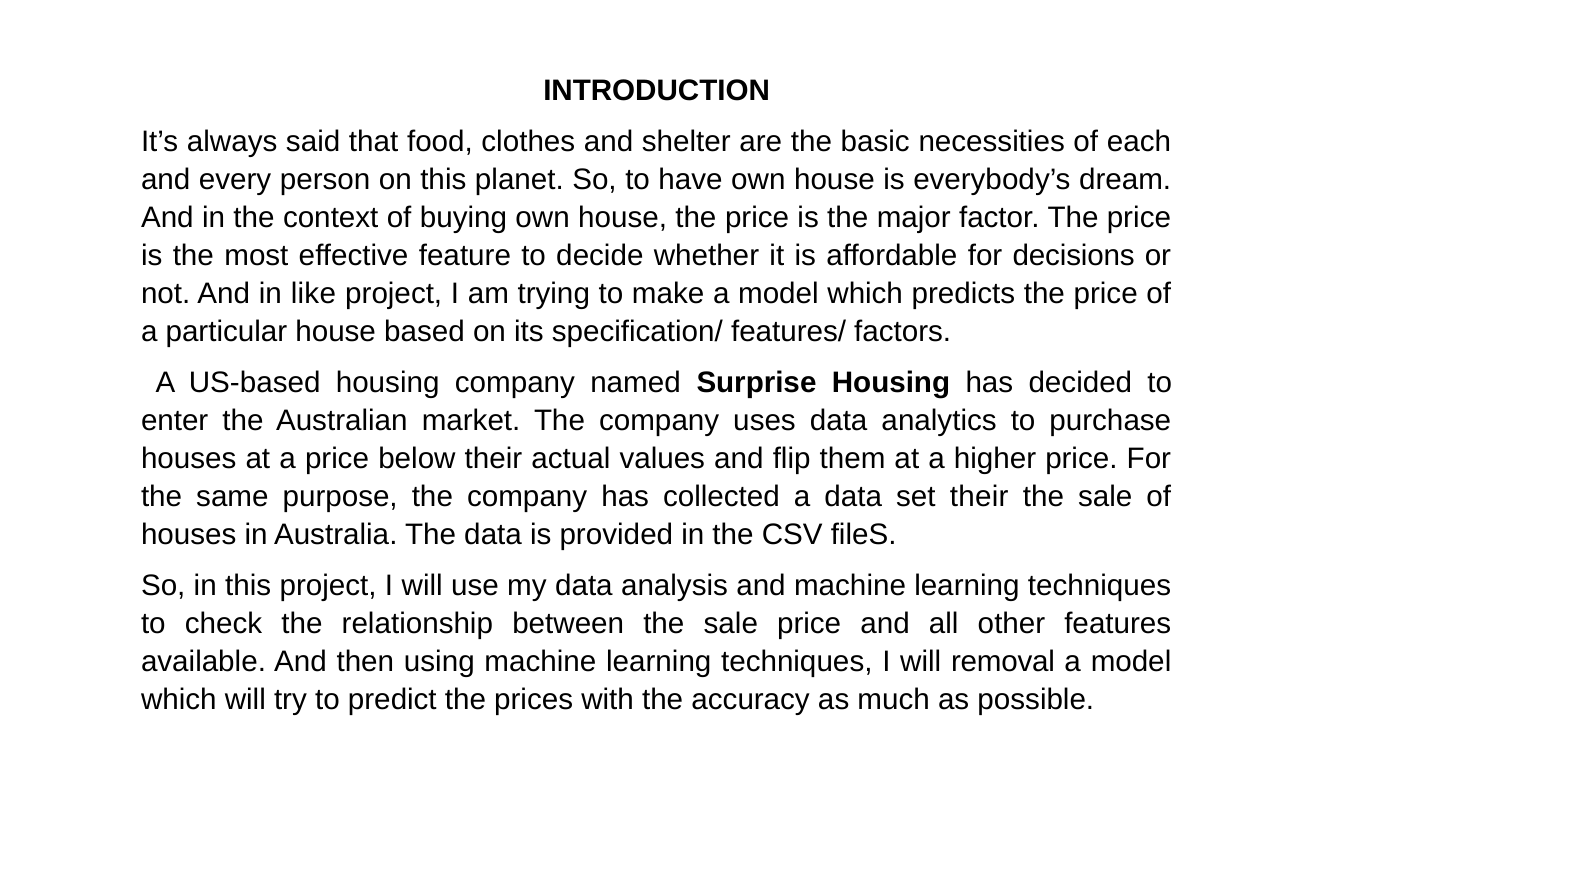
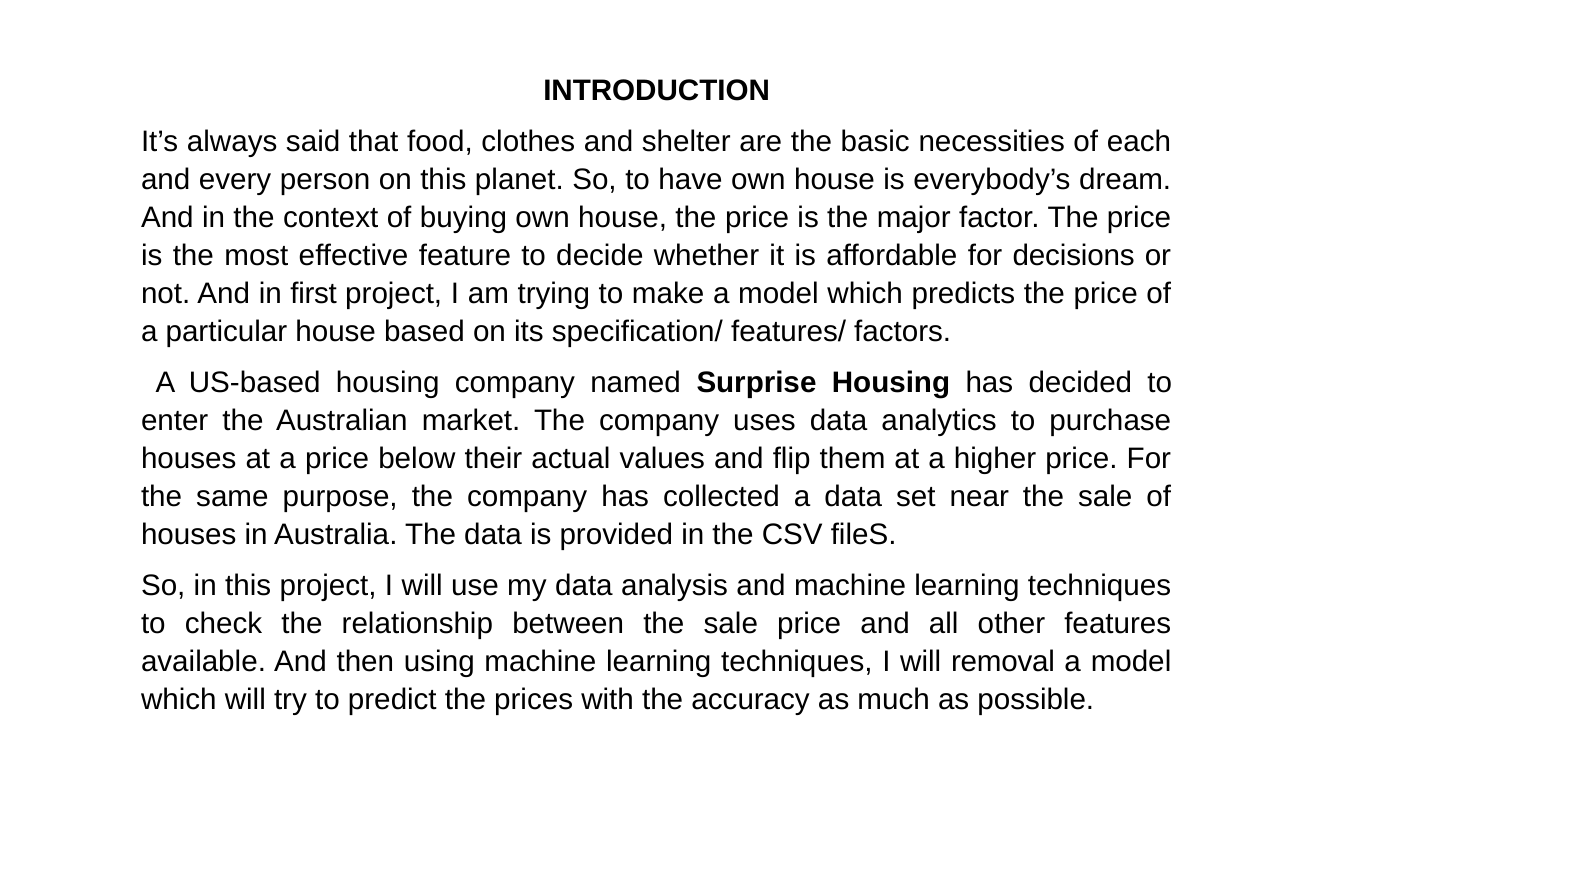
like: like -> first (314, 294)
set their: their -> near (979, 497)
